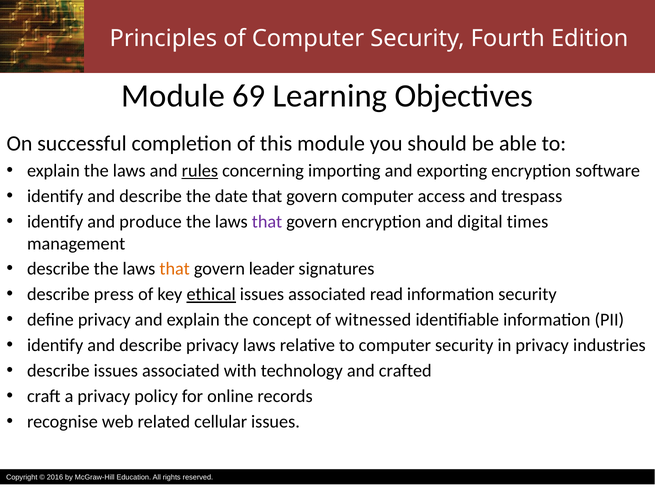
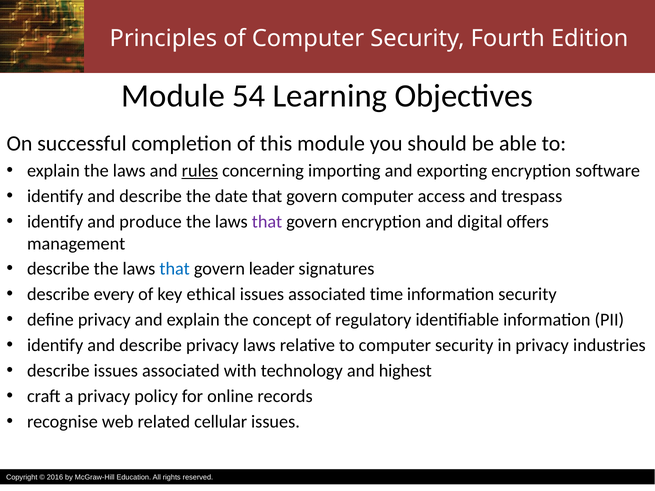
69: 69 -> 54 (249, 96)
times: times -> offers (528, 222)
that colour: orange -> blue (175, 269)
press: press -> every (114, 295)
ethical underline: present -> none (211, 295)
read: read -> time (386, 295)
witnessed: witnessed -> regulatory (373, 320)
crafted: crafted -> highest (405, 371)
